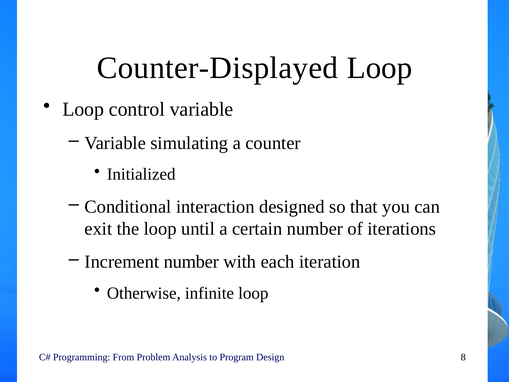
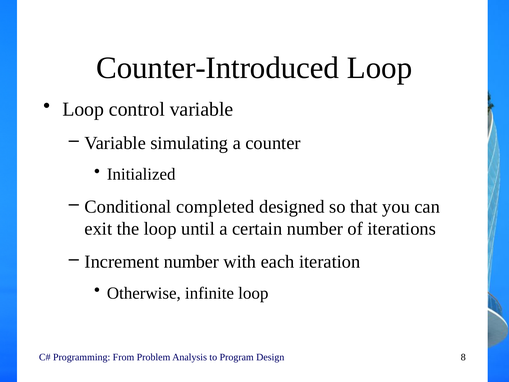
Counter-Displayed: Counter-Displayed -> Counter-Introduced (218, 68)
interaction: interaction -> completed (215, 207)
